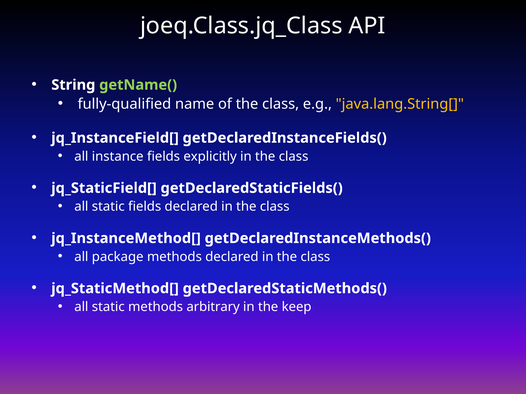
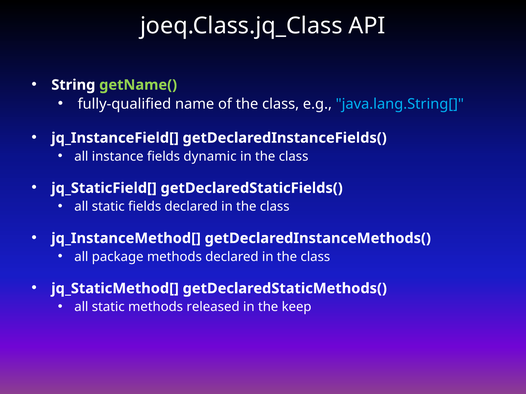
java.lang.String[ colour: yellow -> light blue (400, 104)
explicitly: explicitly -> dynamic (210, 157)
arbitrary: arbitrary -> released (213, 307)
